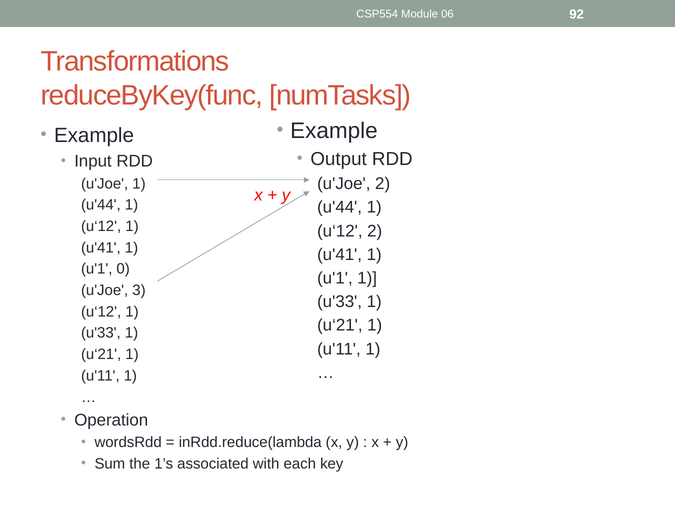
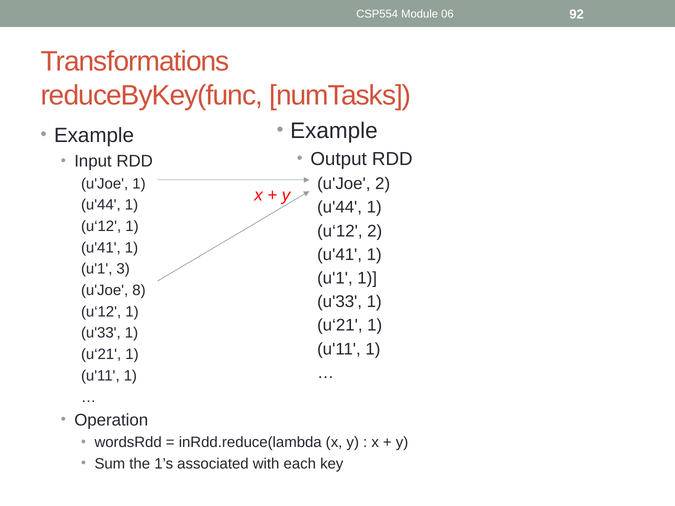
0: 0 -> 3 (123, 269)
3: 3 -> 8 (139, 290)
